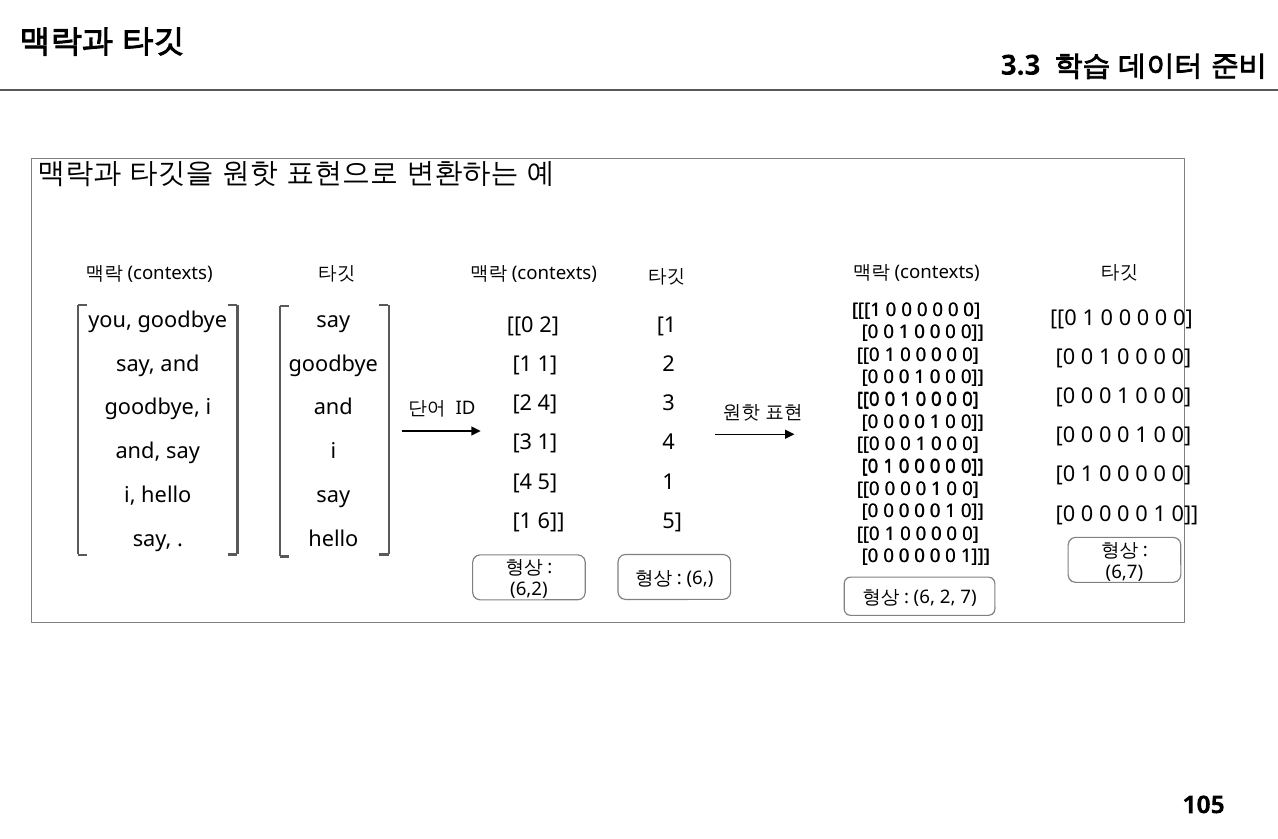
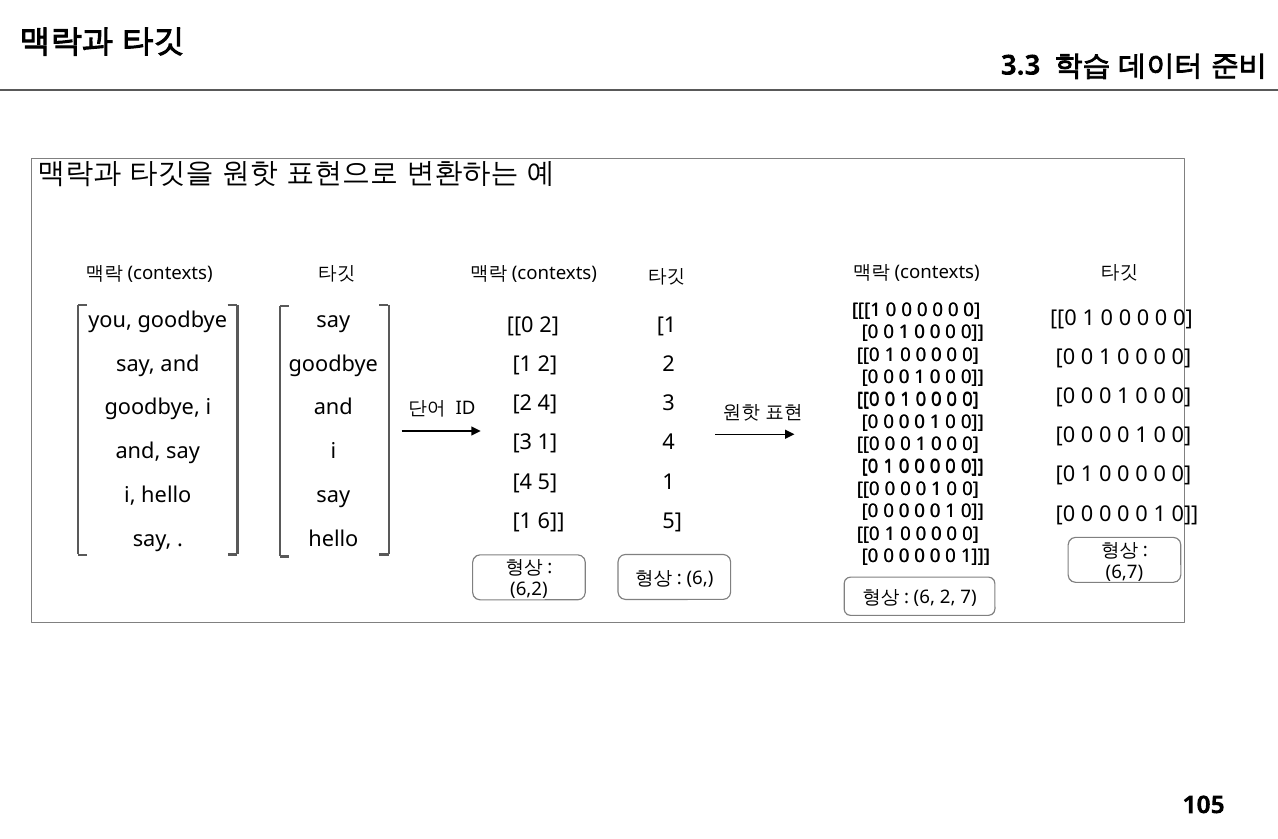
1: 1 -> 2 (548, 365)
